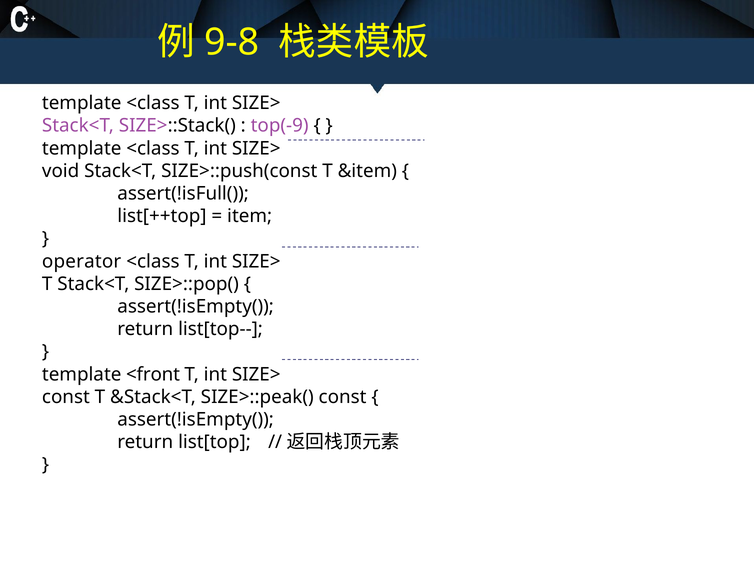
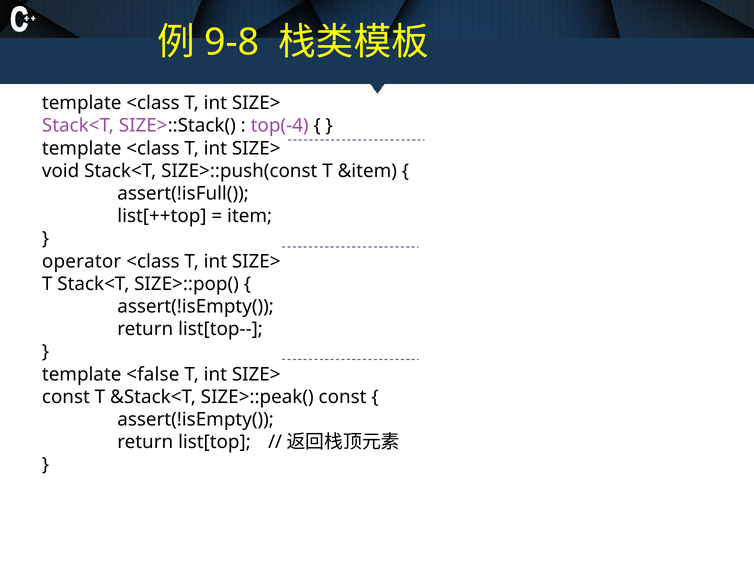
top(-9: top(-9 -> top(-4 (280, 126)
<front: <front -> <false (153, 375)
